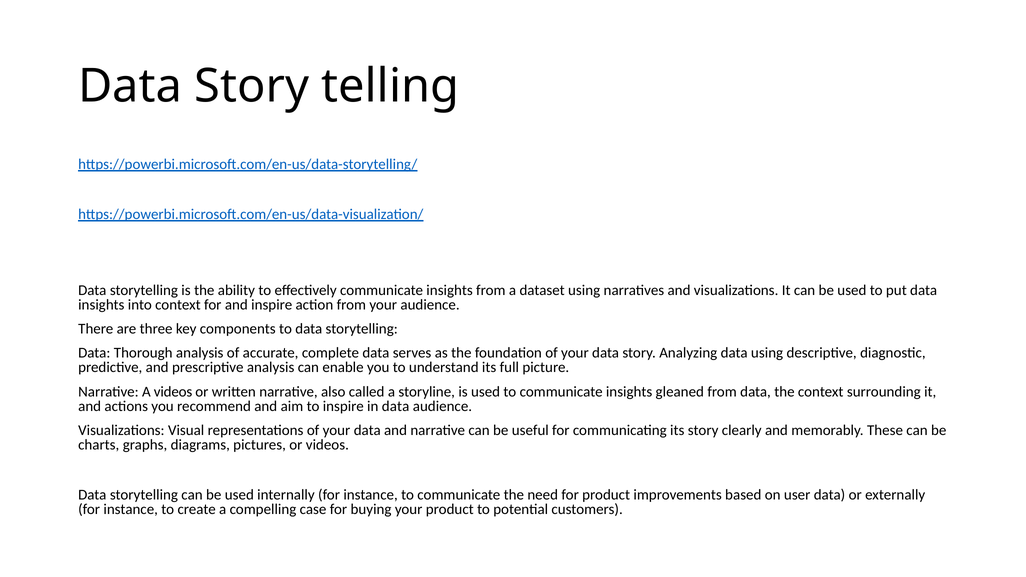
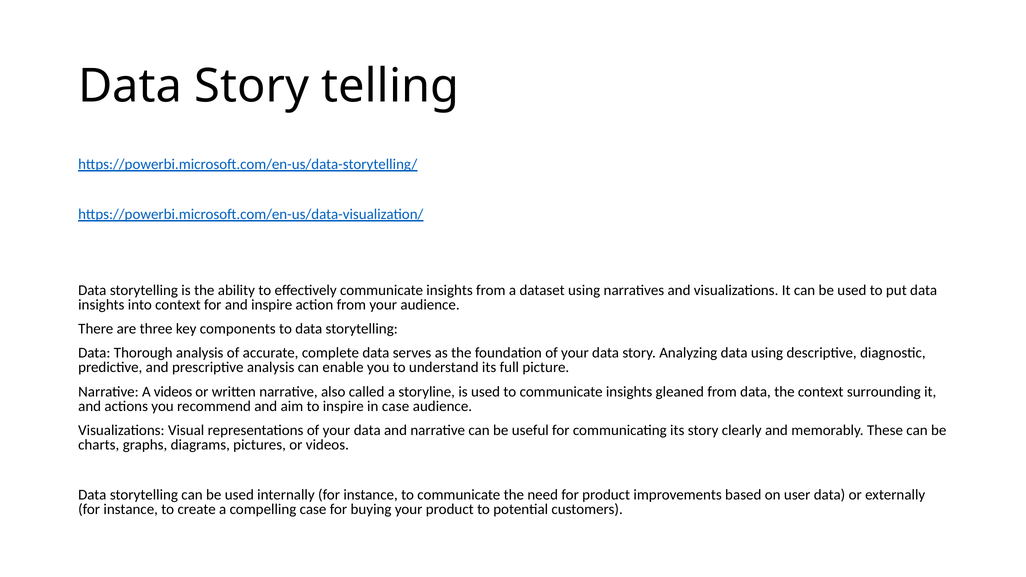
in data: data -> case (396, 406)
